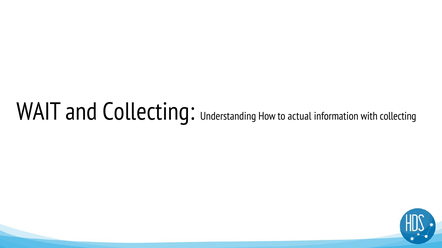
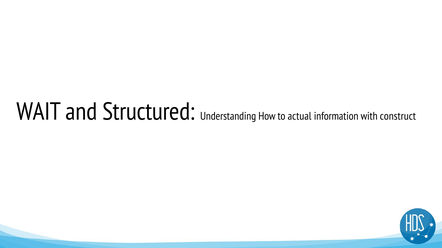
and Collecting: Collecting -> Structured (149, 112)
with collecting: collecting -> construct (398, 117)
